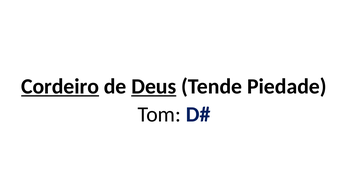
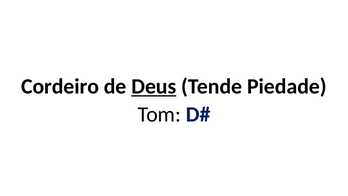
Cordeiro underline: present -> none (60, 86)
